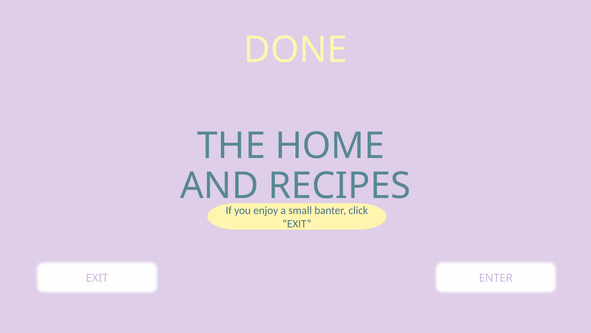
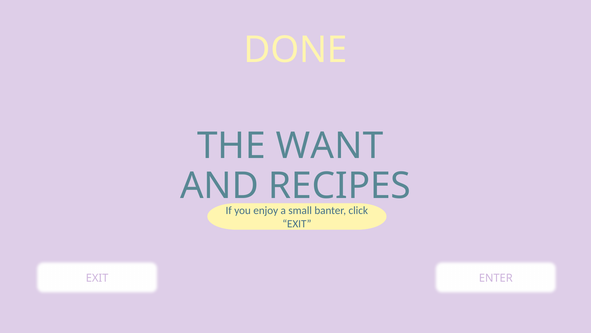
HOME: HOME -> WANT (330, 146)
